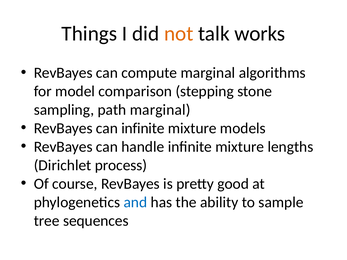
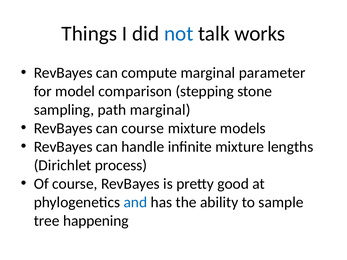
not colour: orange -> blue (179, 34)
algorithms: algorithms -> parameter (272, 73)
can infinite: infinite -> course (143, 128)
sequences: sequences -> happening (96, 221)
